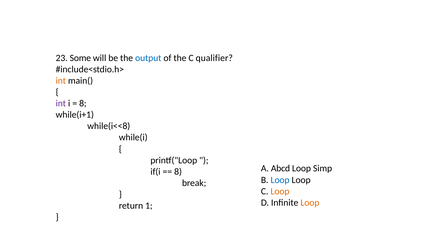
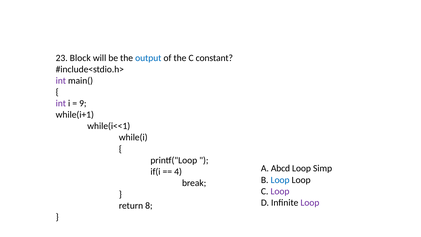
Some: Some -> Block (80, 58)
qualifier: qualifier -> constant (214, 58)
int colour: orange -> purple (61, 81)
8: 8 -> 9 (83, 103)
while(i<<8: while(i<<8 -> while(i<<1 (109, 126)
8: 8 -> 4 (178, 172)
Loop colour: orange -> purple (280, 191)
Loop colour: orange -> purple (310, 202)
1: 1 -> 8 (149, 206)
